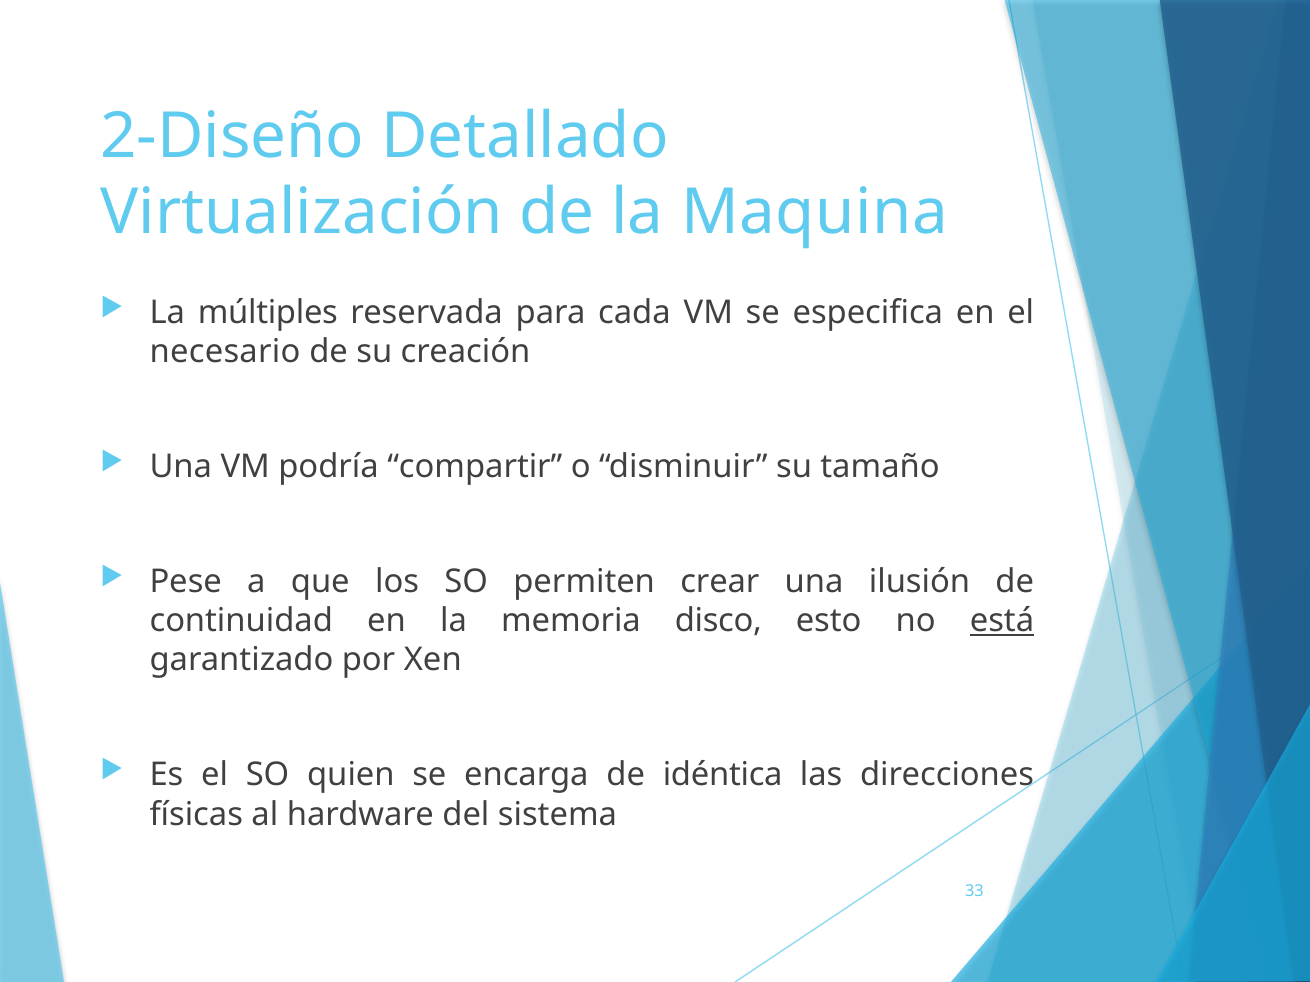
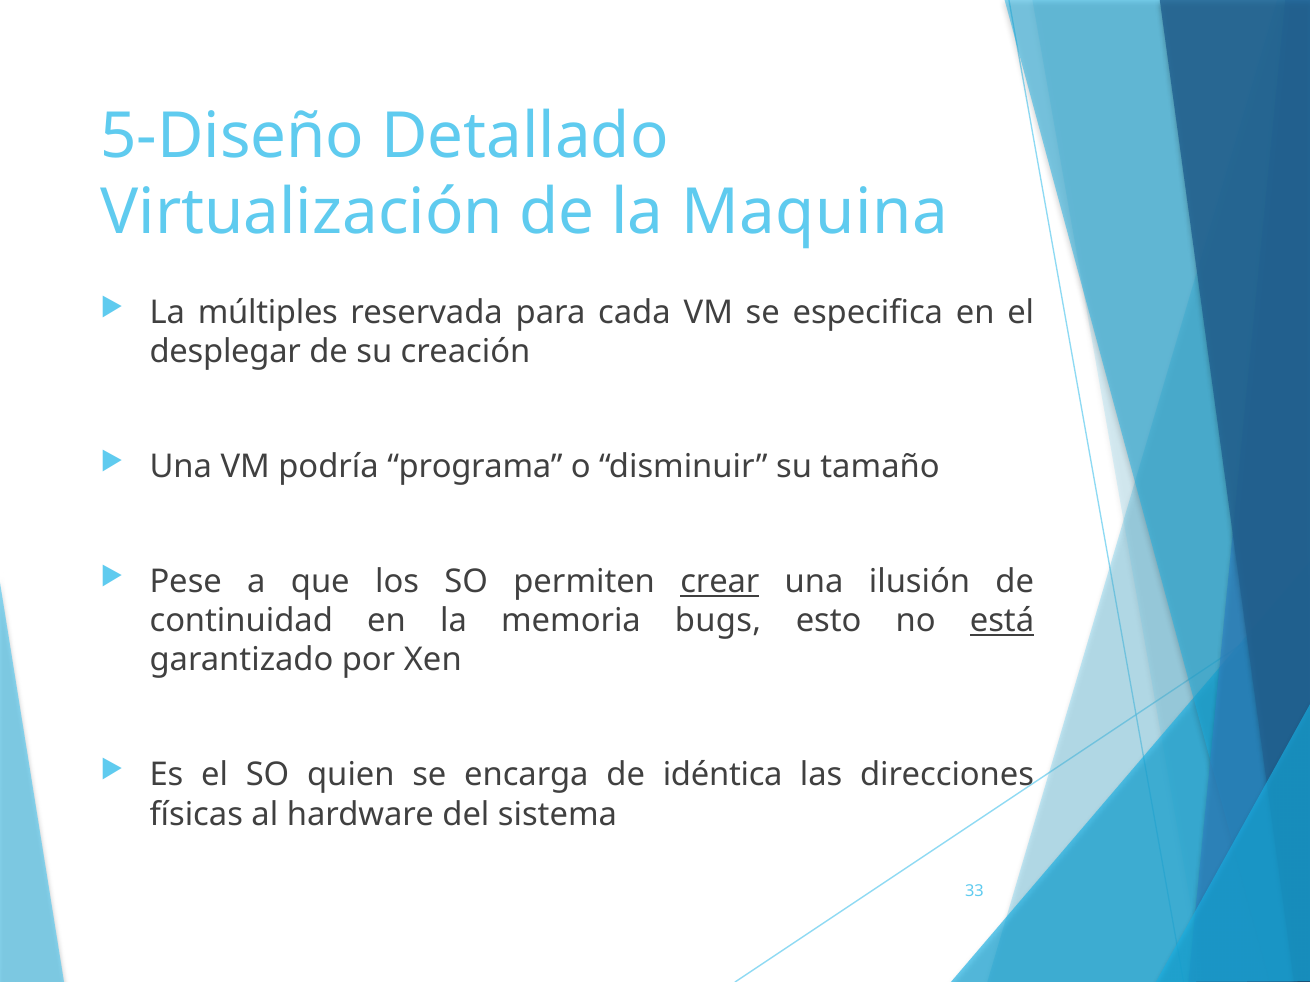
2-Diseño: 2-Diseño -> 5-Diseño (232, 137)
necesario: necesario -> desplegar (225, 352)
compartir: compartir -> programa (475, 467)
crear underline: none -> present (720, 582)
disco: disco -> bugs (718, 621)
